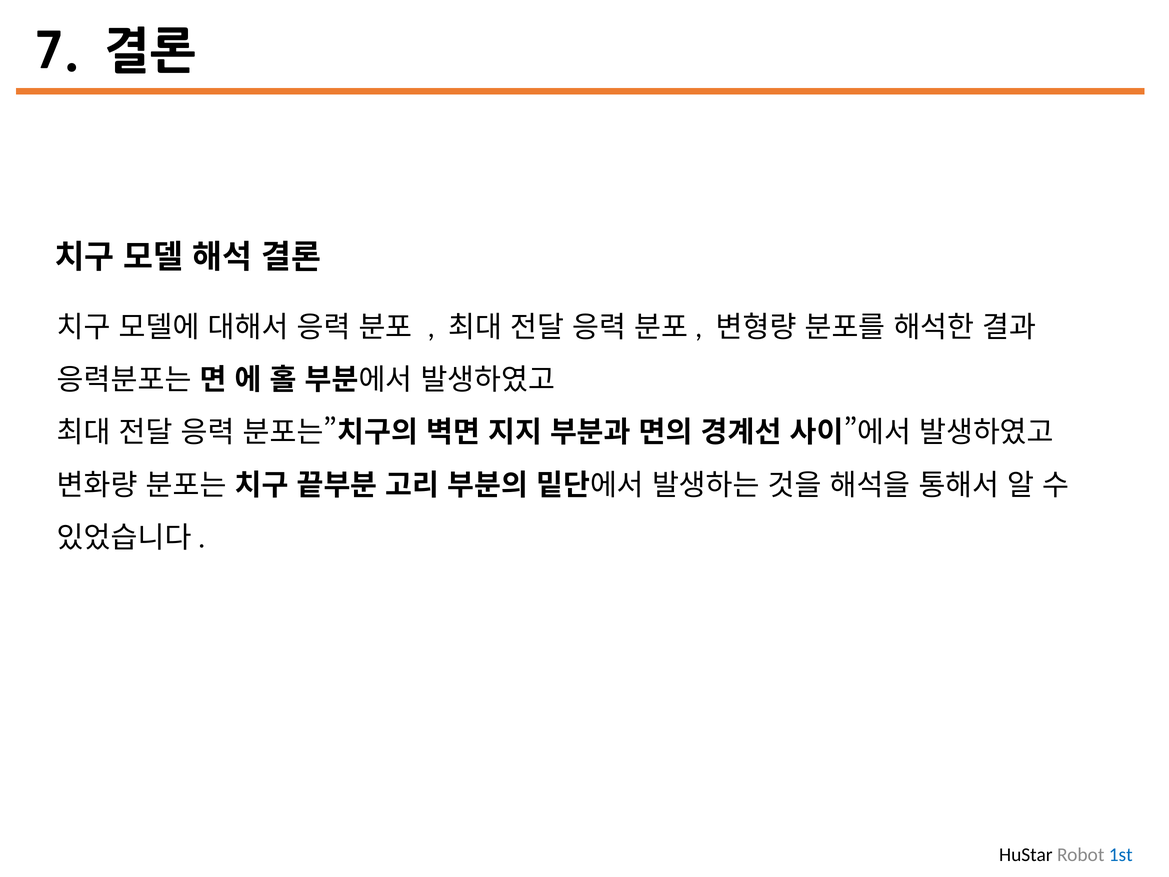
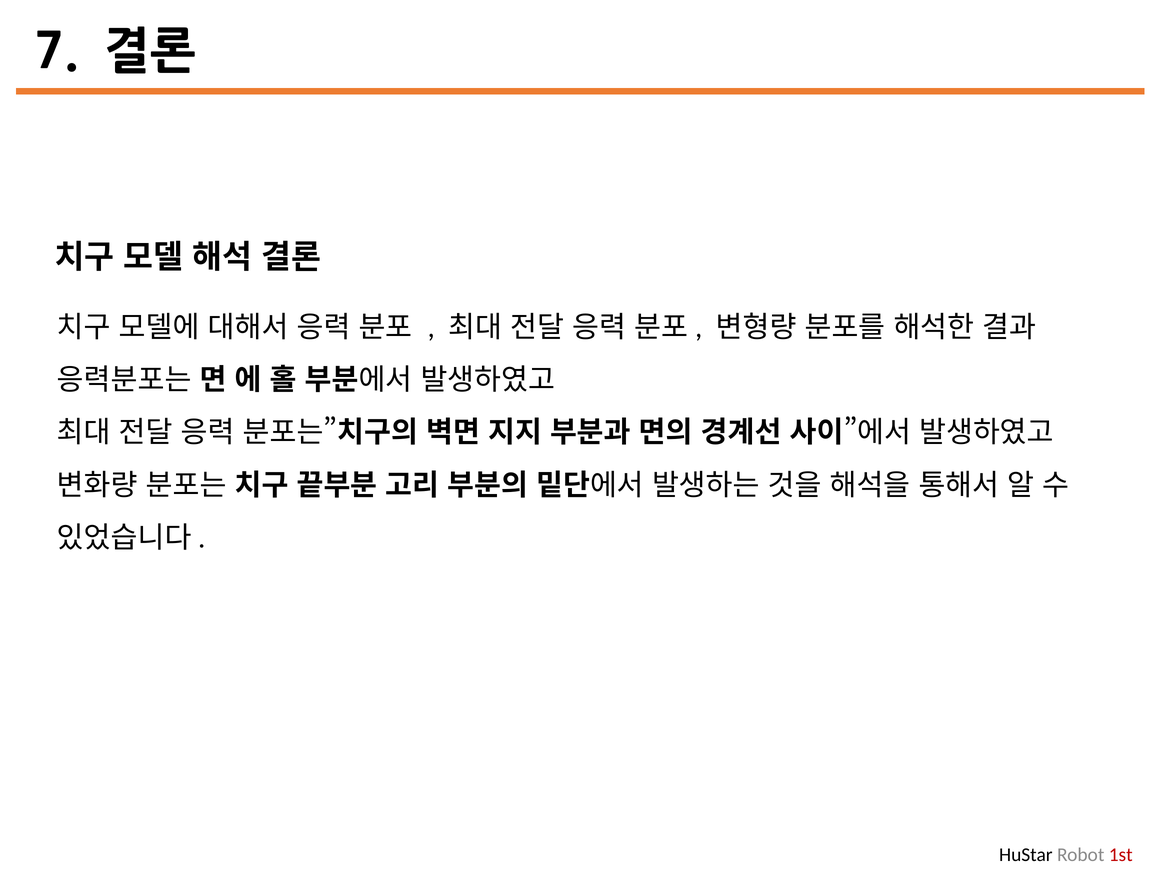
1st colour: blue -> red (1121, 855)
